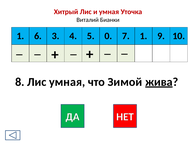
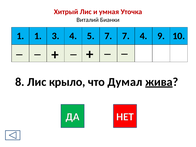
1 6: 6 -> 1 (38, 36)
5 0: 0 -> 7 (108, 36)
7 1: 1 -> 4 (144, 36)
Лис умная: умная -> крыло (67, 82)
Зимой: Зимой -> Думал (125, 82)
